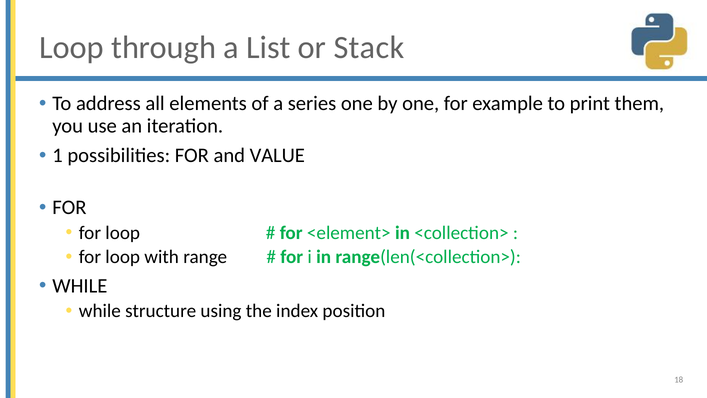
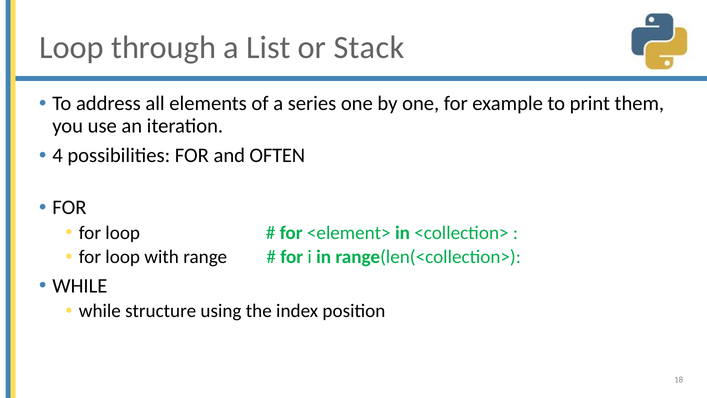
1: 1 -> 4 (58, 156)
VALUE: VALUE -> OFTEN (277, 156)
